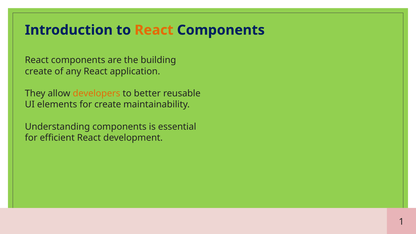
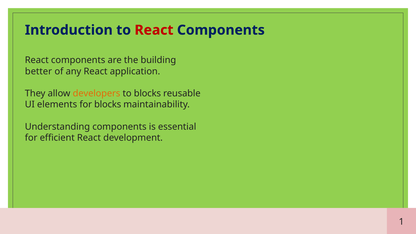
React colour: orange -> red (154, 30)
create: create -> better (39, 71)
to better: better -> blocks (147, 93)
for create: create -> blocks (108, 105)
